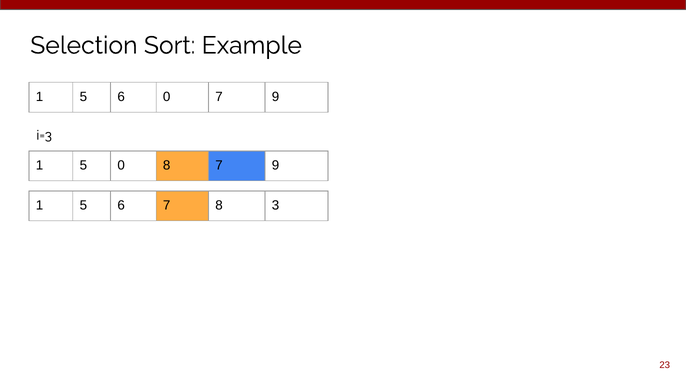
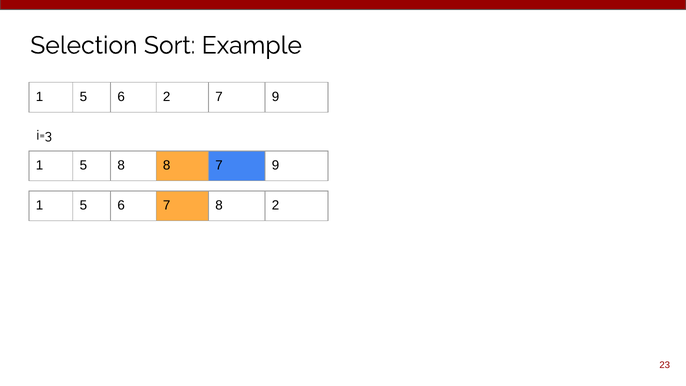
6 0: 0 -> 2 (167, 97)
5 0: 0 -> 8 (121, 165)
8 3: 3 -> 2 (276, 205)
